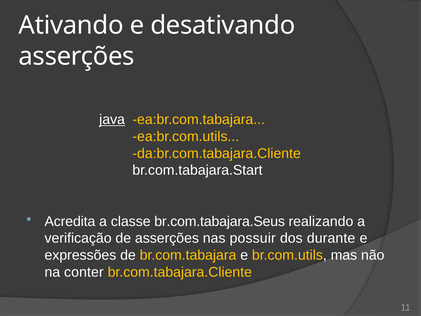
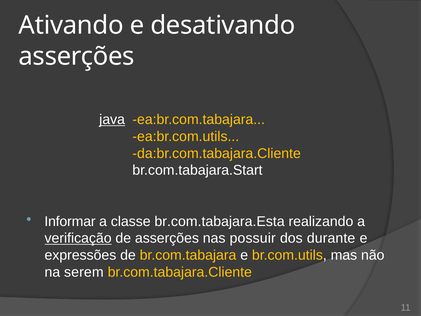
Acredita: Acredita -> Informar (70, 221)
br.com.tabajara.Seus: br.com.tabajara.Seus -> br.com.tabajara.Esta (220, 221)
verificação underline: none -> present (78, 238)
conter: conter -> serem (84, 272)
